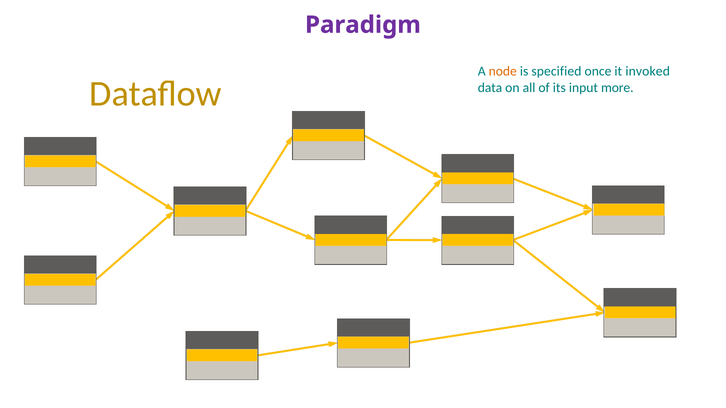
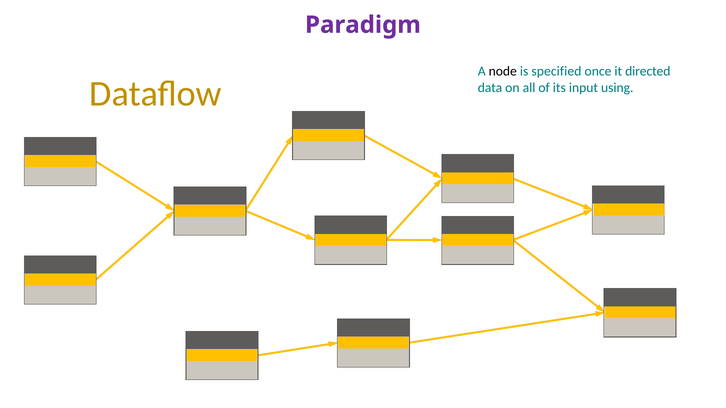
node colour: orange -> black (503, 71)
invoked: invoked -> directed (648, 71)
more: more -> using (617, 88)
